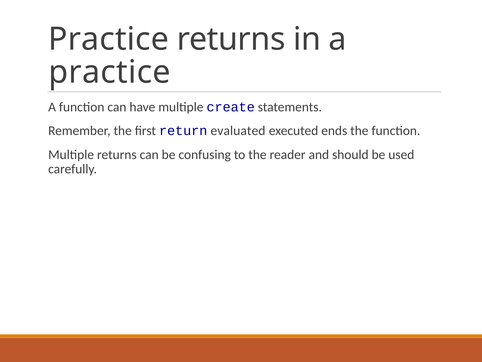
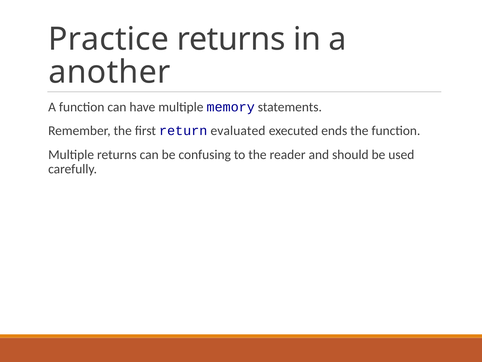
practice: practice -> another (109, 72)
create: create -> memory (231, 107)
